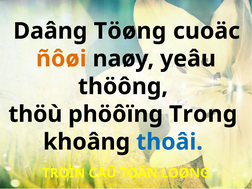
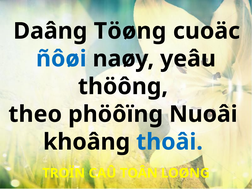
ñôøi colour: orange -> blue (61, 59)
thöù: thöù -> theo (35, 114)
Trong: Trong -> Nuoâi (203, 114)
